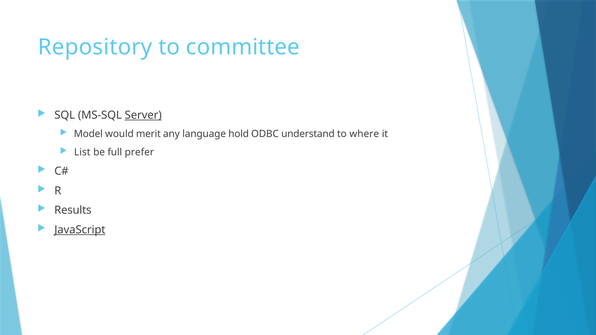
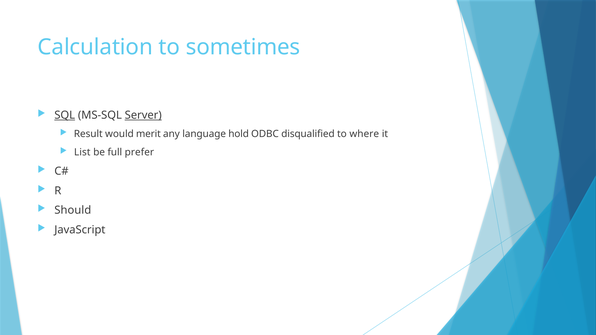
Repository: Repository -> Calculation (95, 47)
committee: committee -> sometimes (243, 47)
SQL underline: none -> present (65, 115)
Model: Model -> Result (88, 134)
understand: understand -> disqualified (308, 134)
Results: Results -> Should (73, 210)
JavaScript underline: present -> none (80, 230)
